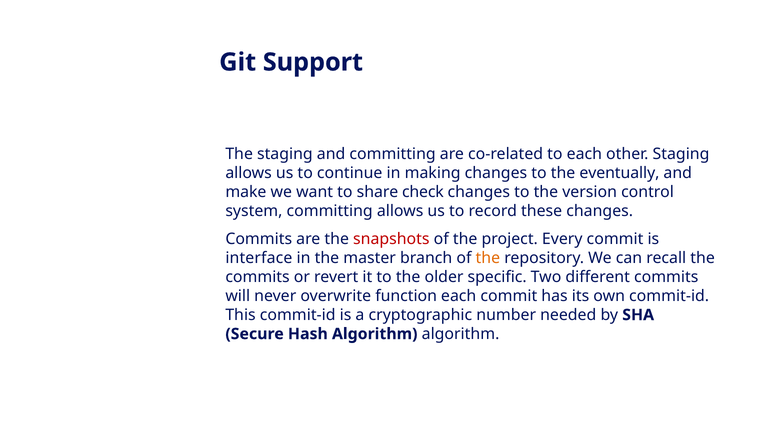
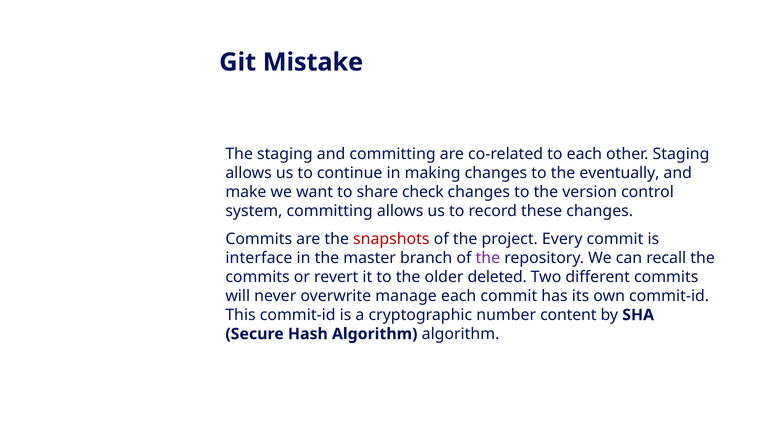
Support: Support -> Mistake (313, 62)
the colour: orange -> purple (488, 258)
specific: specific -> deleted (497, 277)
function: function -> manage (406, 296)
needed: needed -> content (568, 315)
